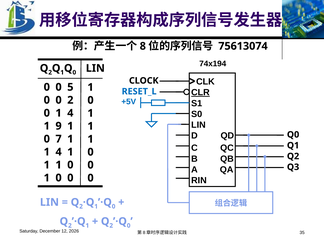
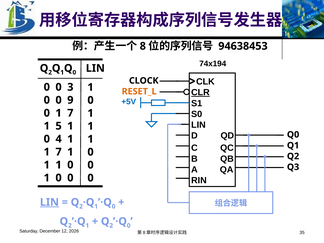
75613074: 75613074 -> 94638453 (243, 46)
5: 5 -> 3 (70, 87)
RESET_L colour: blue -> orange (139, 91)
0 2: 2 -> 9 (70, 100)
0 1 4: 4 -> 7 (70, 113)
9: 9 -> 5 (59, 126)
7: 7 -> 4 (59, 139)
4: 4 -> 7 (59, 152)
LIN underline: none -> present (49, 202)
